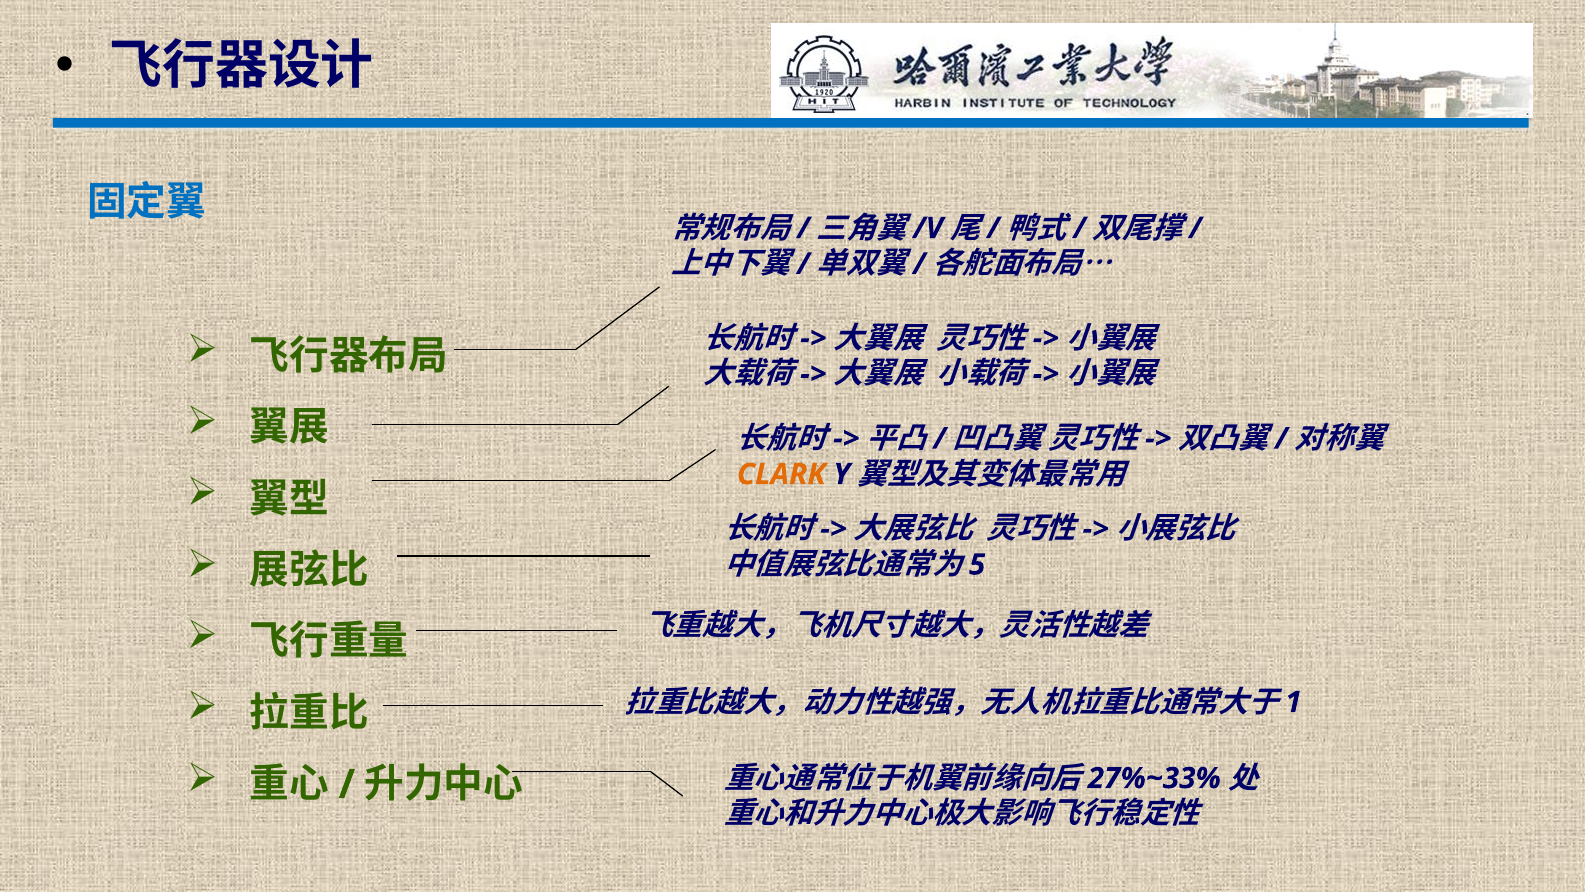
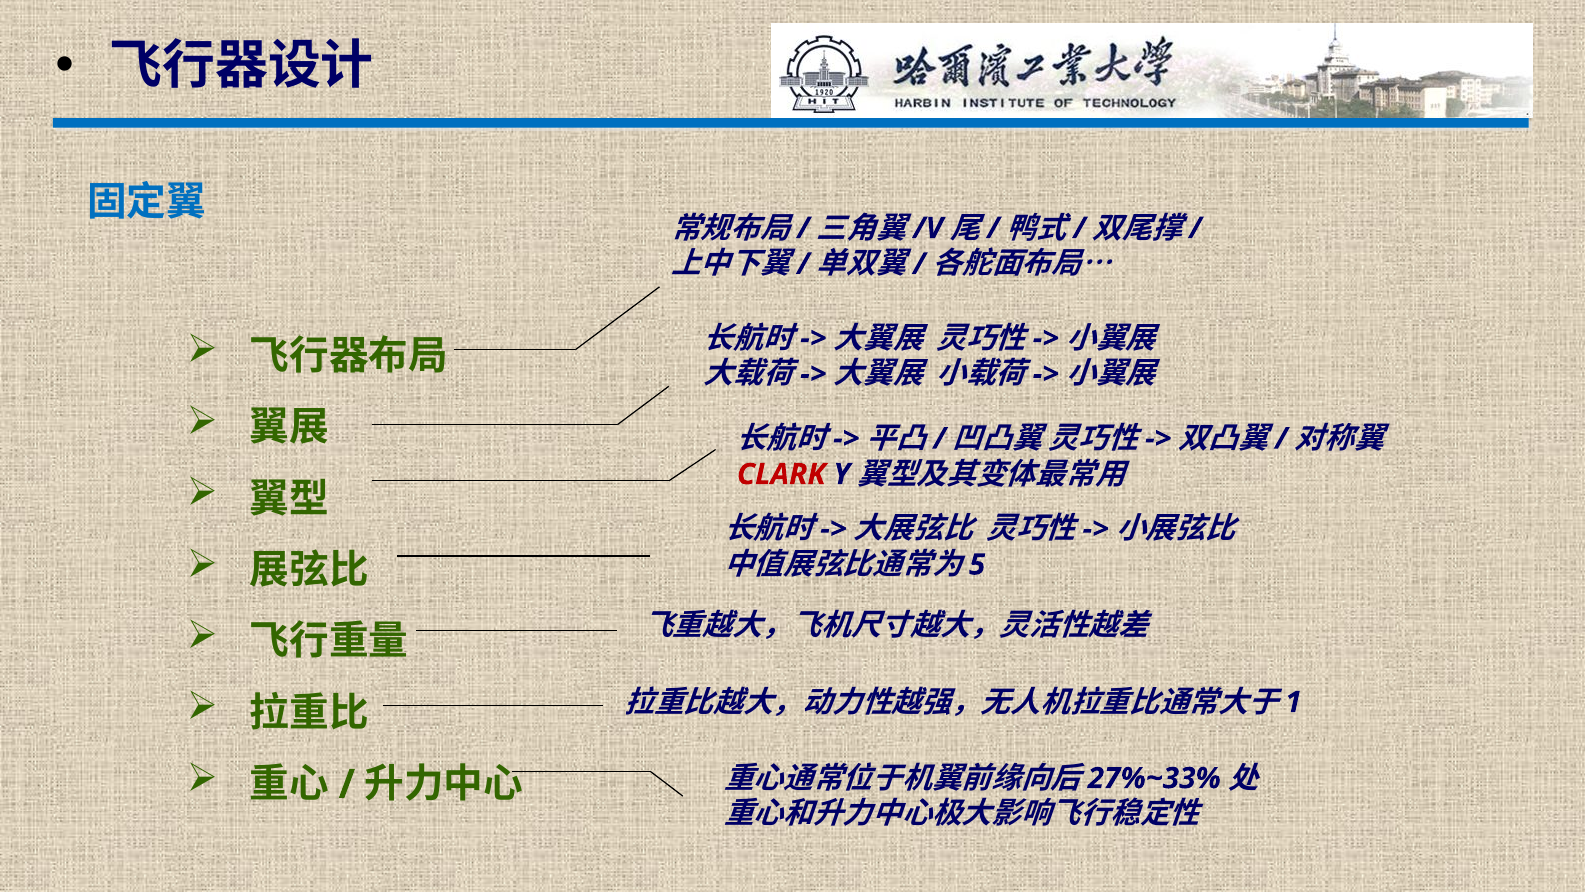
CLARK colour: orange -> red (781, 474)
